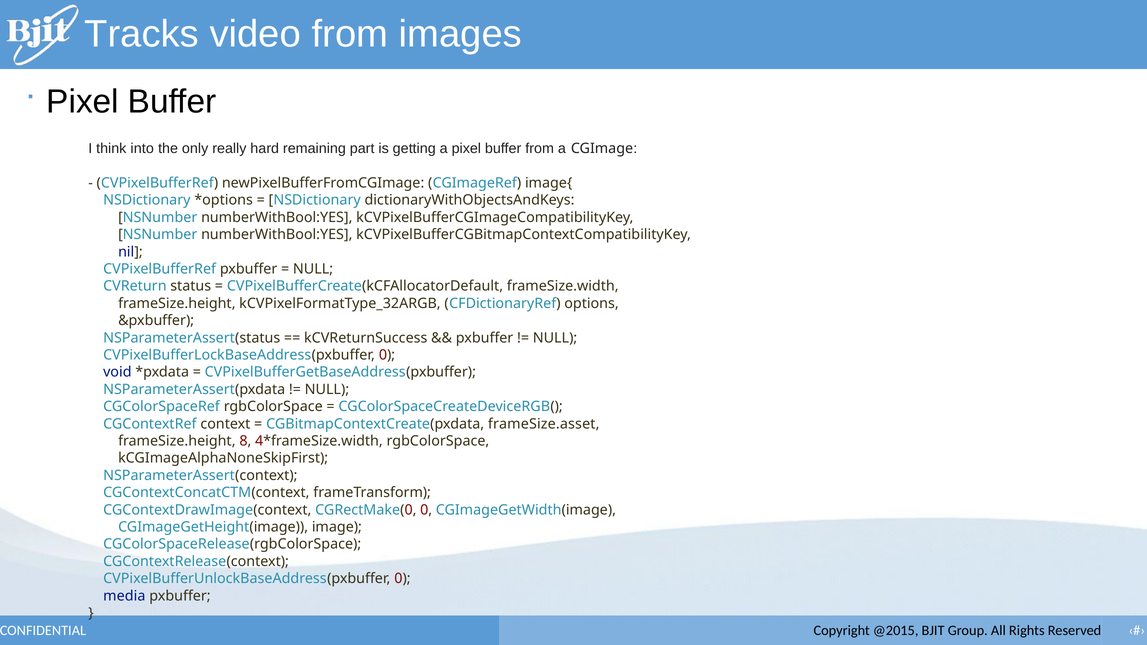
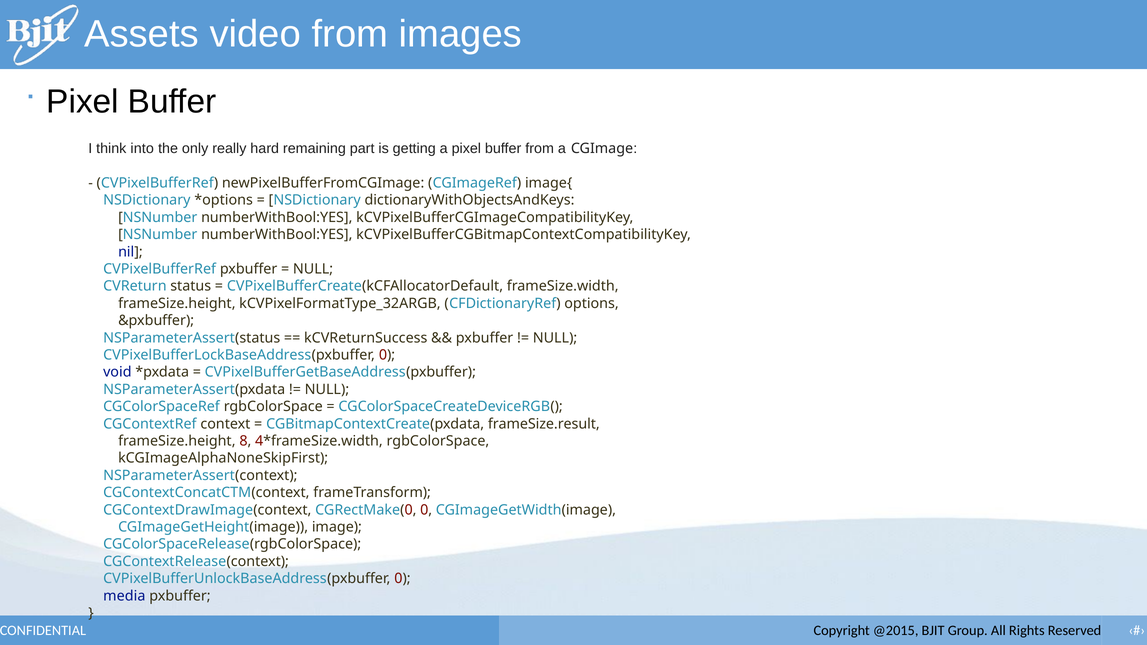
Tracks: Tracks -> Assets (142, 34)
frameSize.asset: frameSize.asset -> frameSize.result (544, 424)
